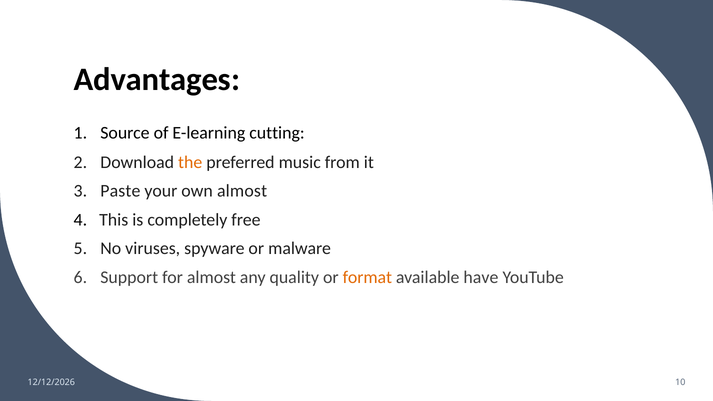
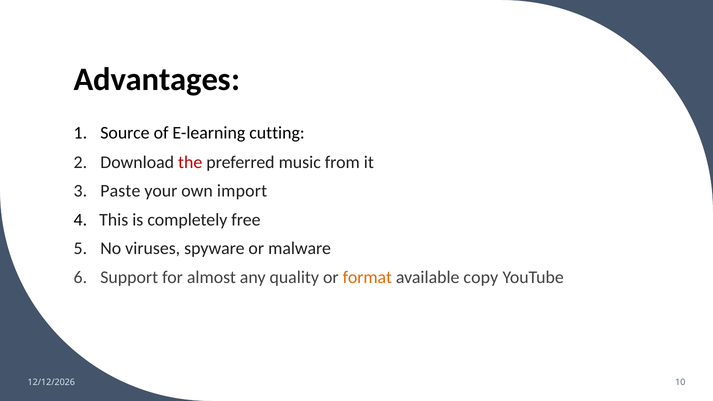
the colour: orange -> red (190, 162)
own almost: almost -> import (242, 191)
have: have -> copy (481, 277)
